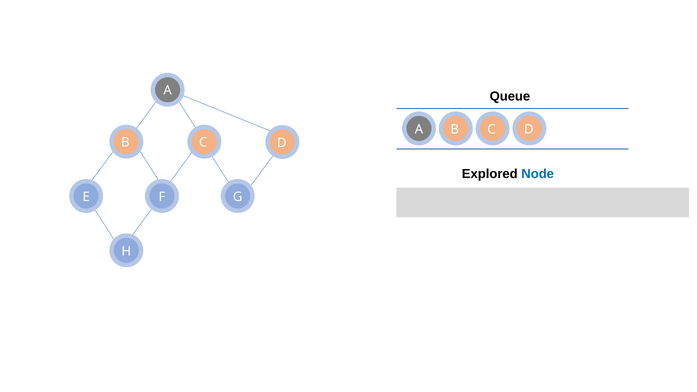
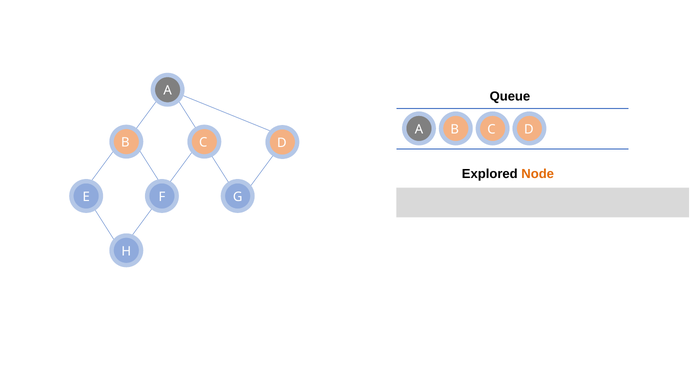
Node colour: blue -> orange (538, 174)
